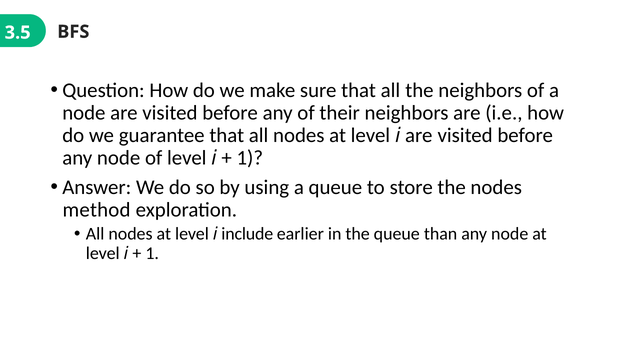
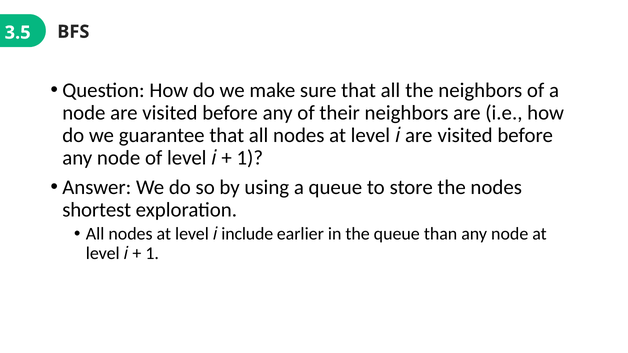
method: method -> shortest (97, 210)
